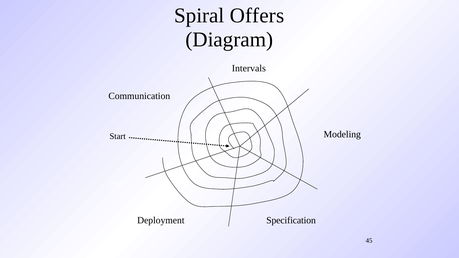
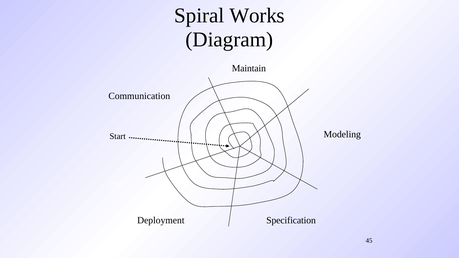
Offers: Offers -> Works (257, 16)
Intervals: Intervals -> Maintain (249, 68)
